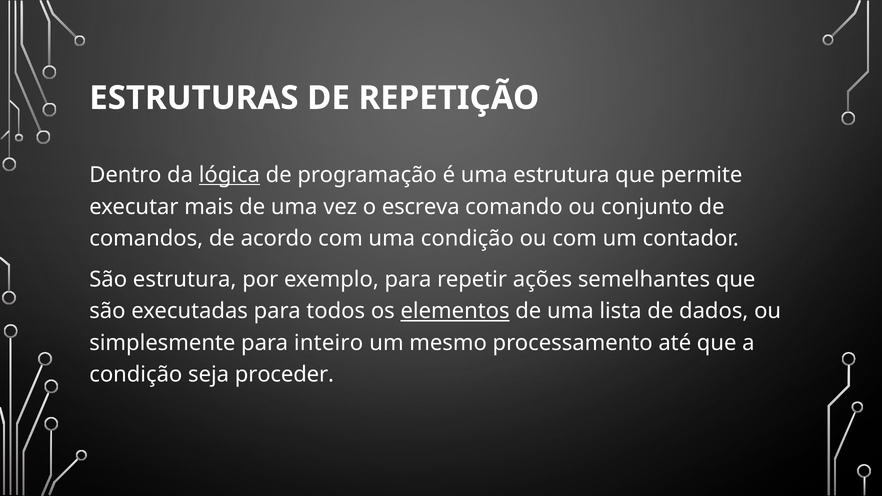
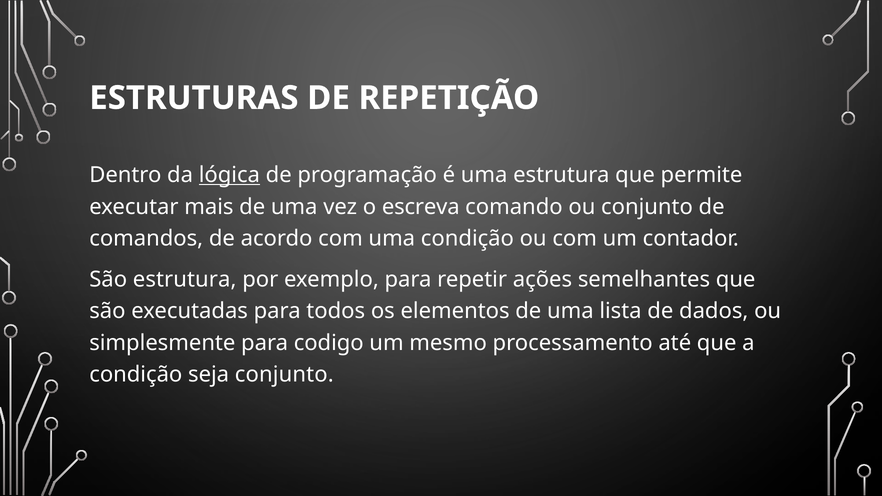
elementos underline: present -> none (455, 311)
inteiro: inteiro -> codigo (329, 343)
seja proceder: proceder -> conjunto (284, 375)
